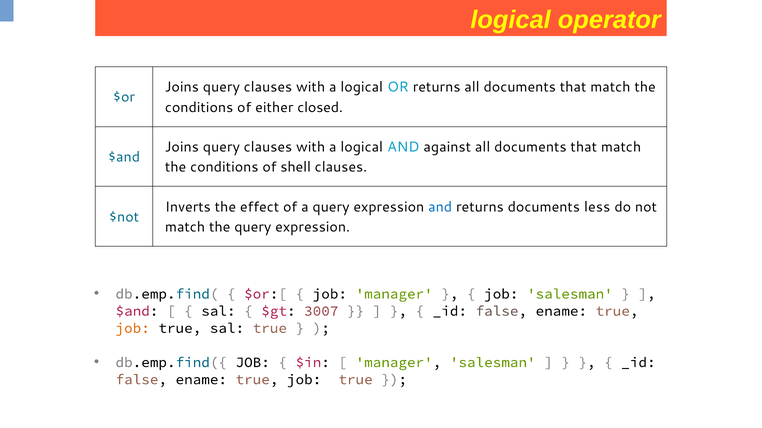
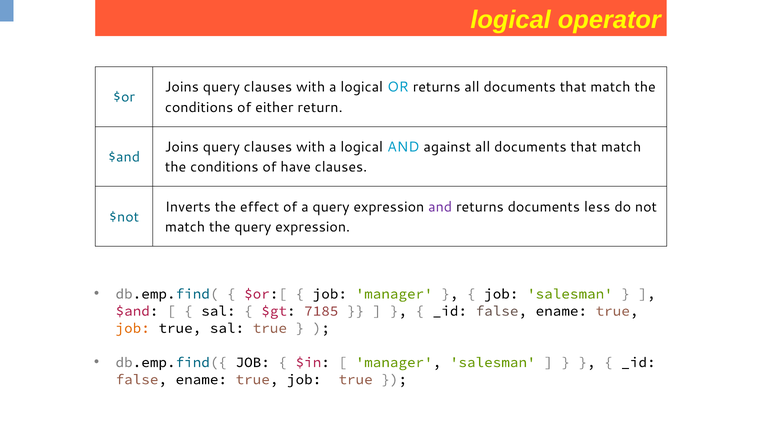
closed: closed -> return (320, 108)
shell: shell -> have (296, 167)
and colour: blue -> purple (440, 207)
3007: 3007 -> 7185 (321, 311)
